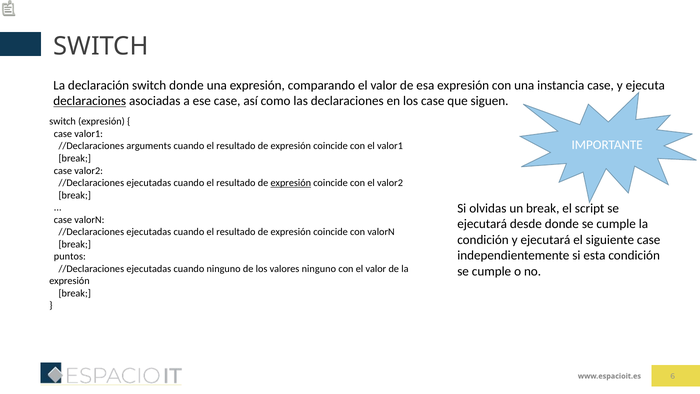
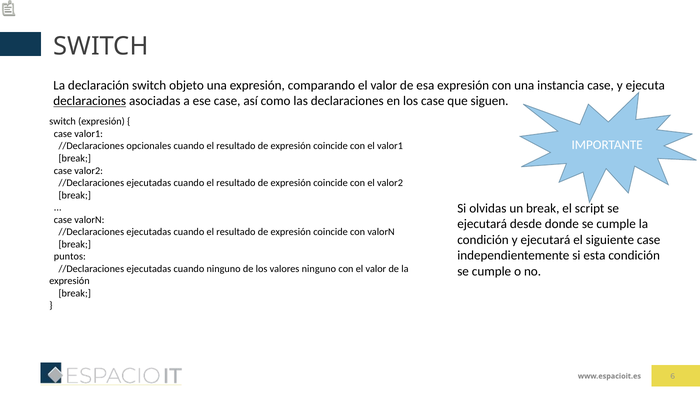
switch donde: donde -> objeto (187, 85)
arguments: arguments -> opcionales (149, 146)
expresión underline: present -> none (291, 183)
